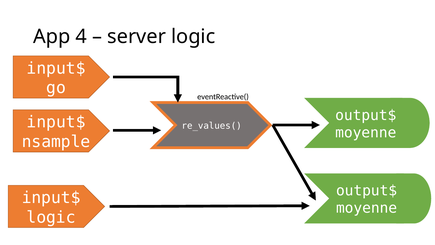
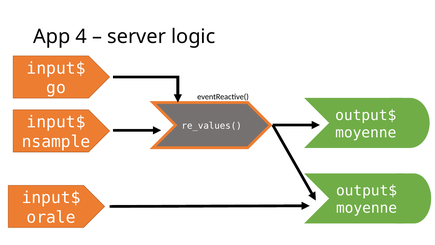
logic: logic -> orale (51, 217)
